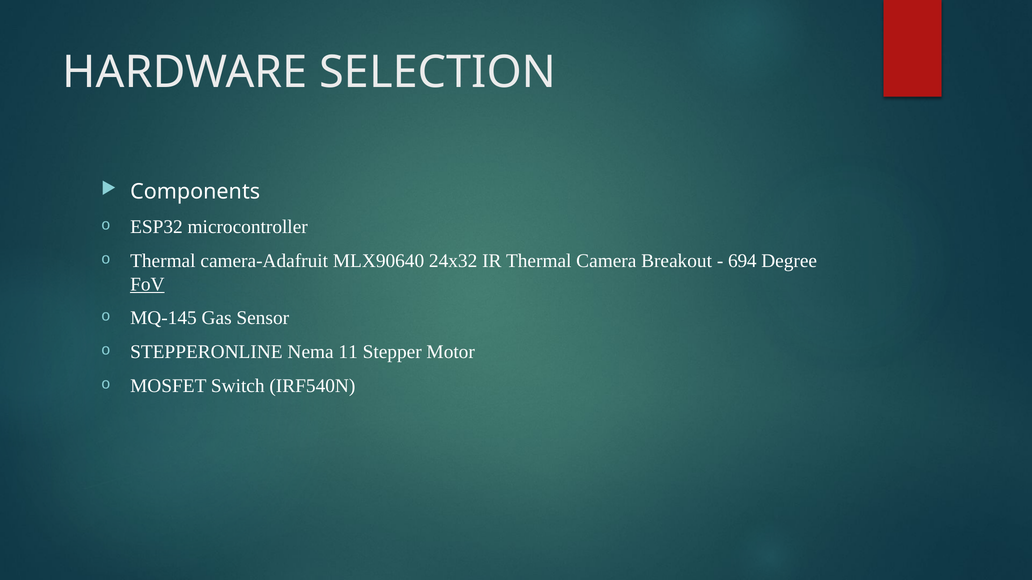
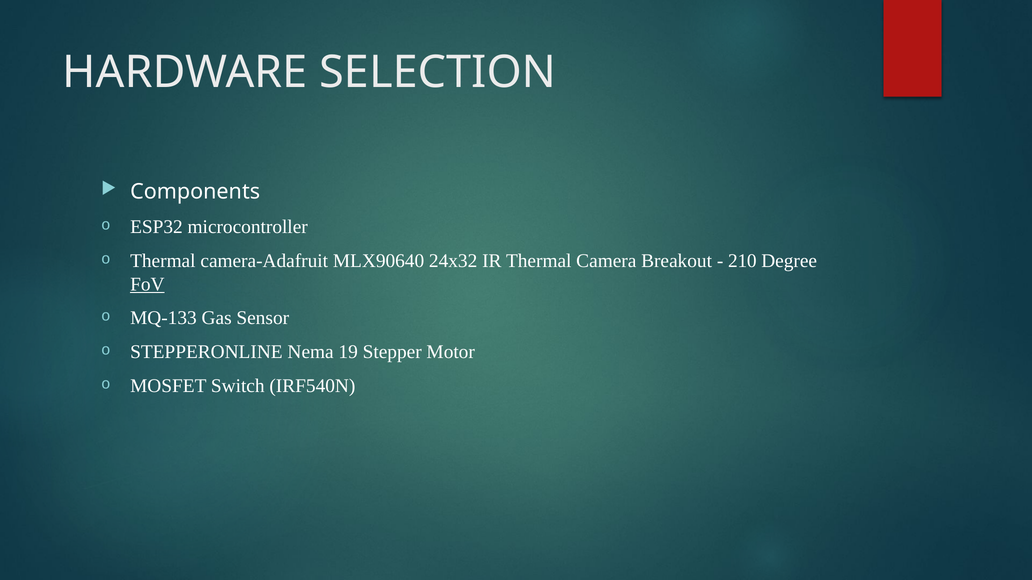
694: 694 -> 210 (742, 261)
MQ-145: MQ-145 -> MQ-133 (163, 318)
11: 11 -> 19 (348, 352)
